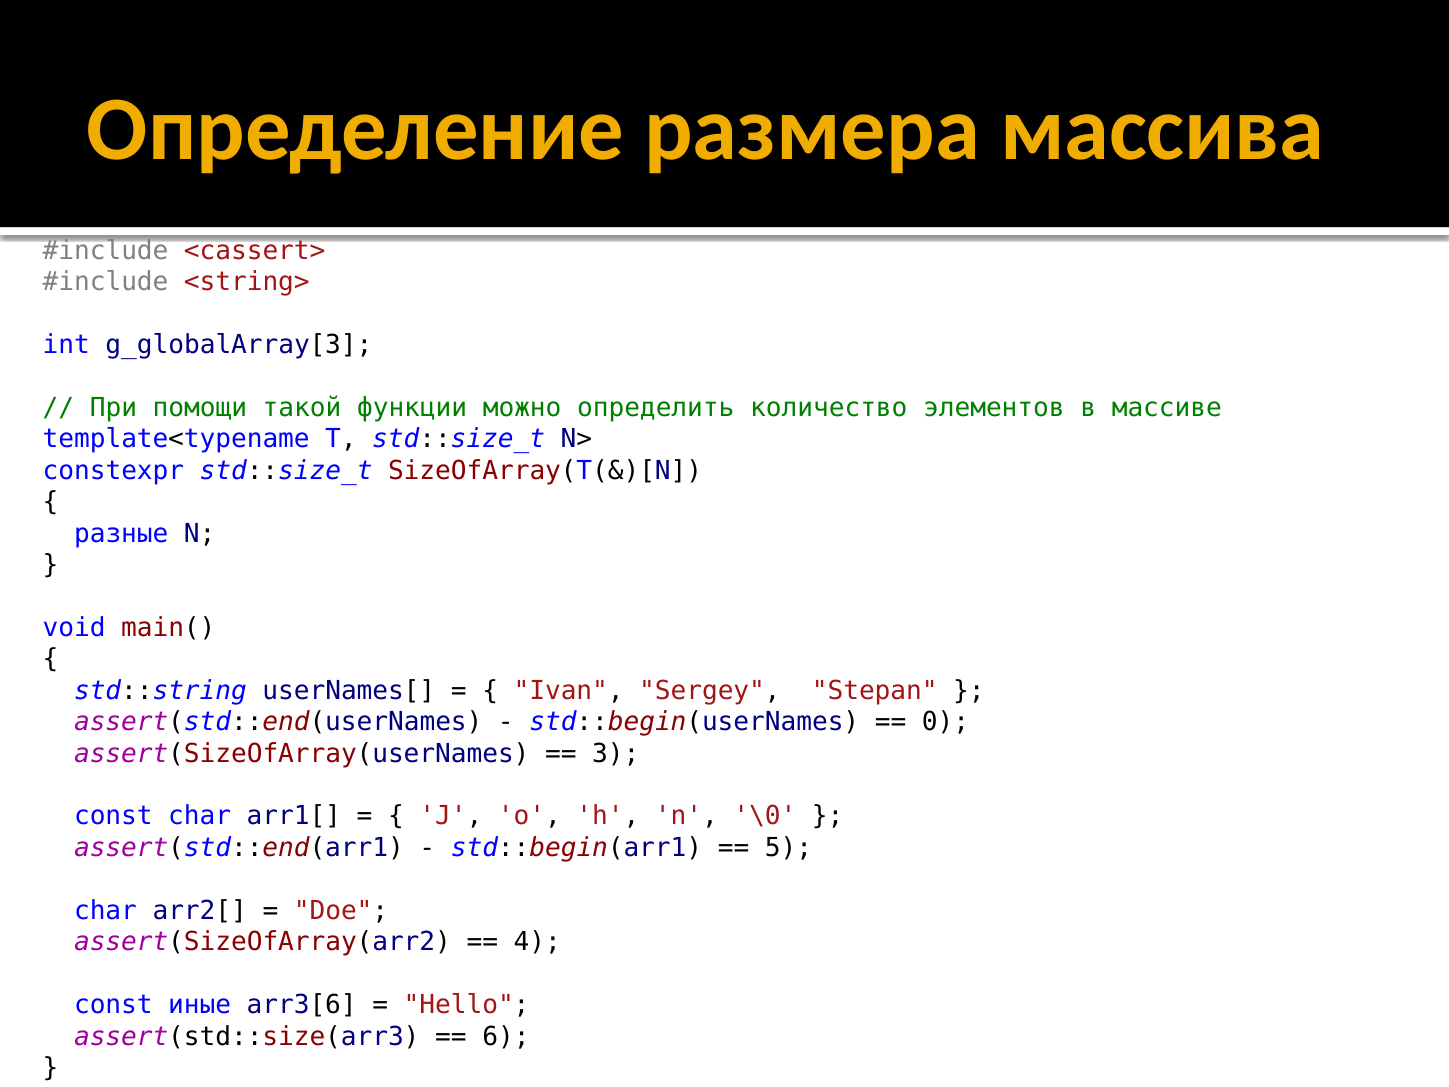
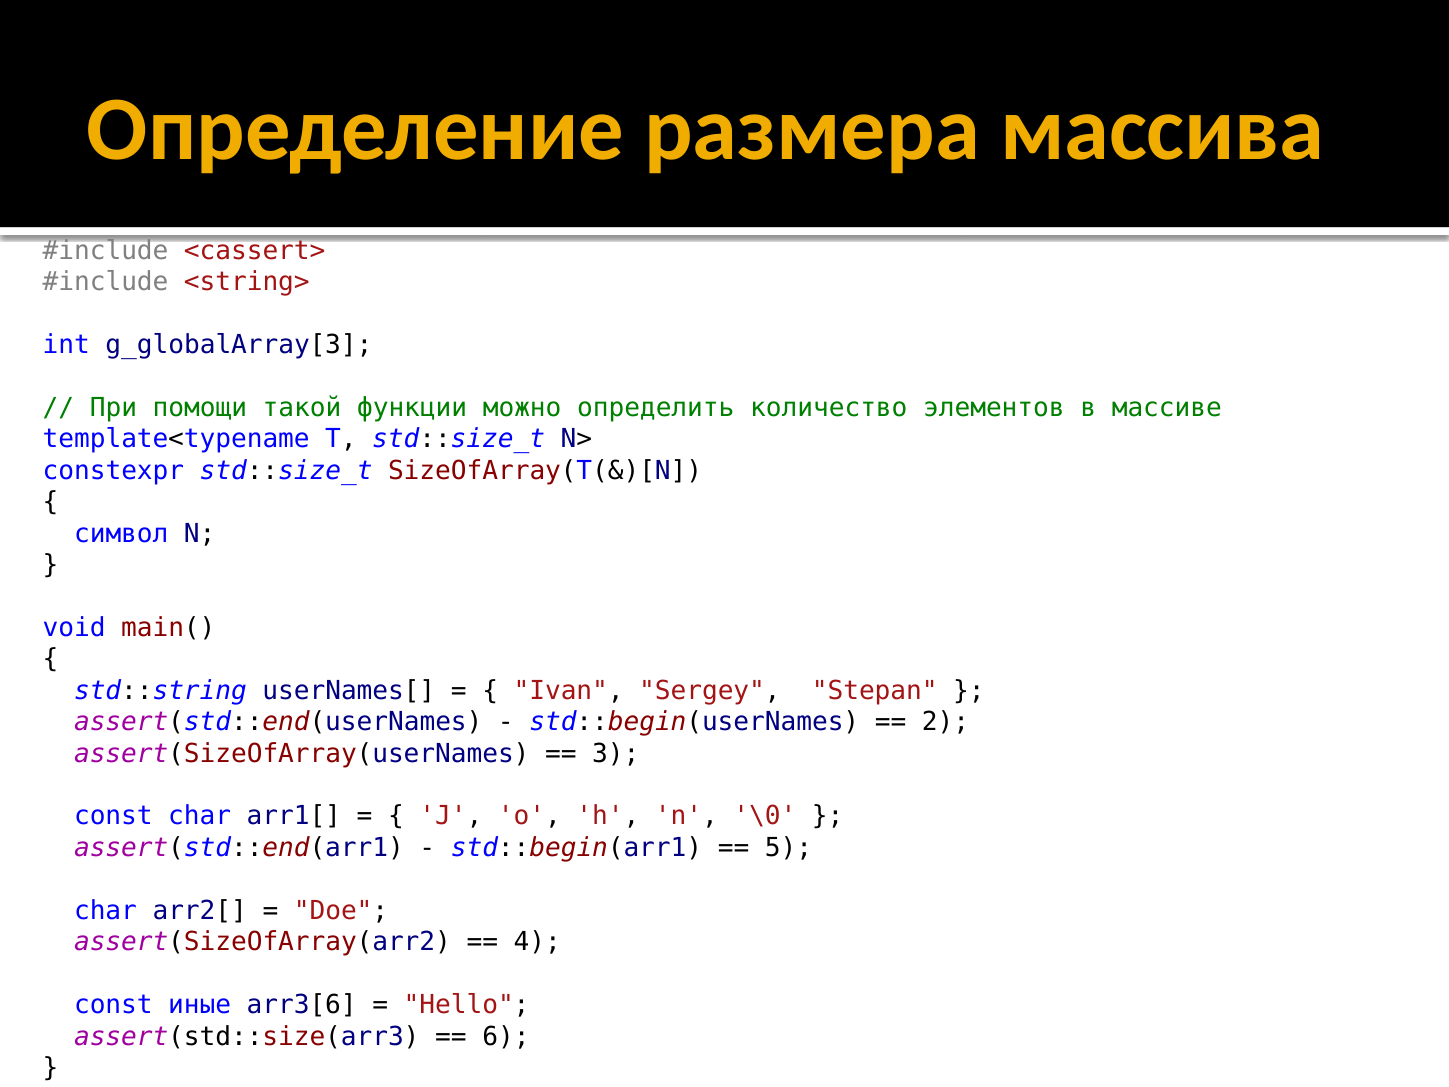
разные: разные -> символ (121, 533)
0: 0 -> 2 (946, 722)
